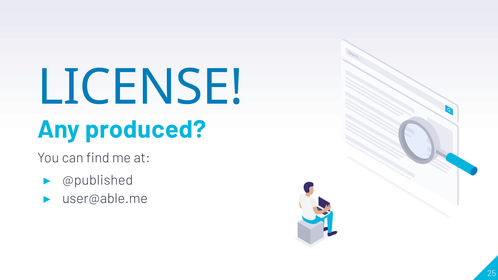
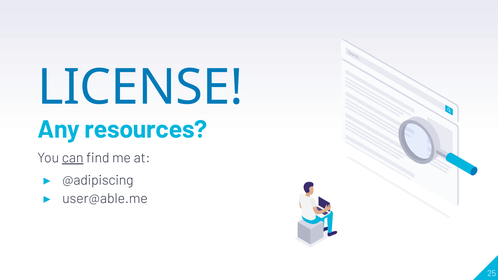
produced: produced -> resources (146, 130)
can underline: none -> present (73, 158)
@published: @published -> @adipiscing (98, 180)
